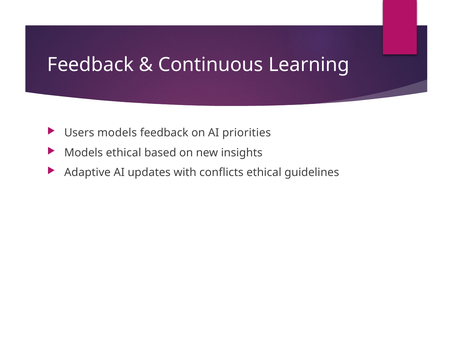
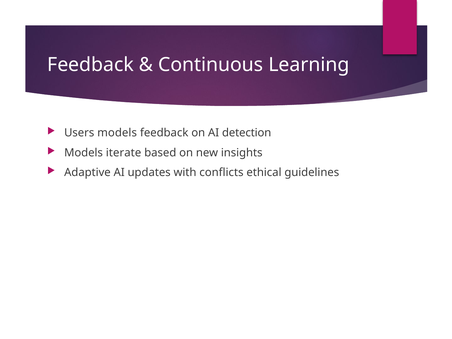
priorities: priorities -> detection (247, 133)
Models ethical: ethical -> iterate (124, 153)
